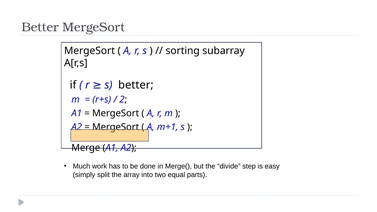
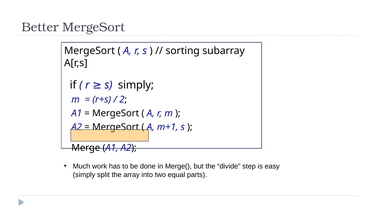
better: better -> simply (136, 85)
